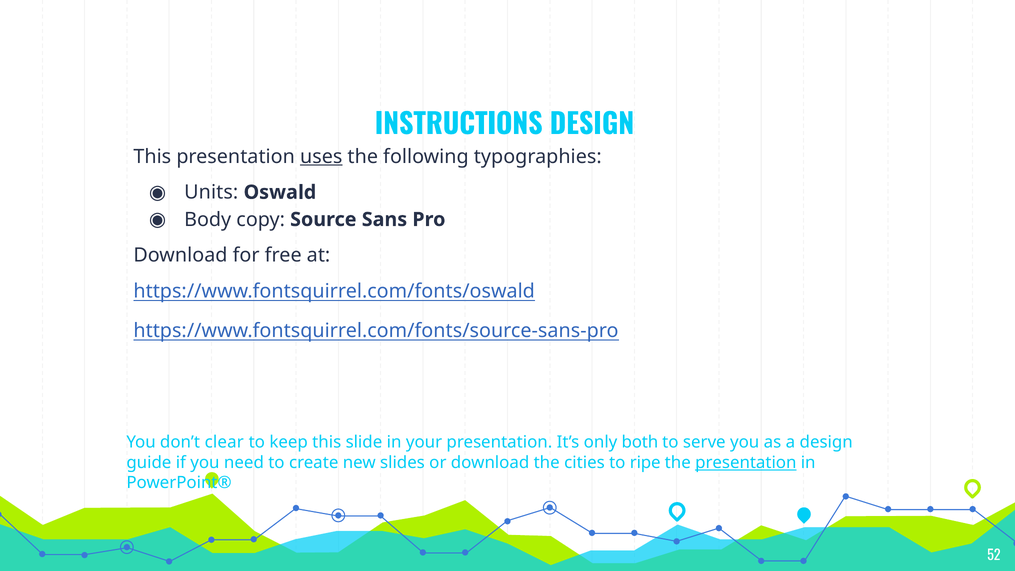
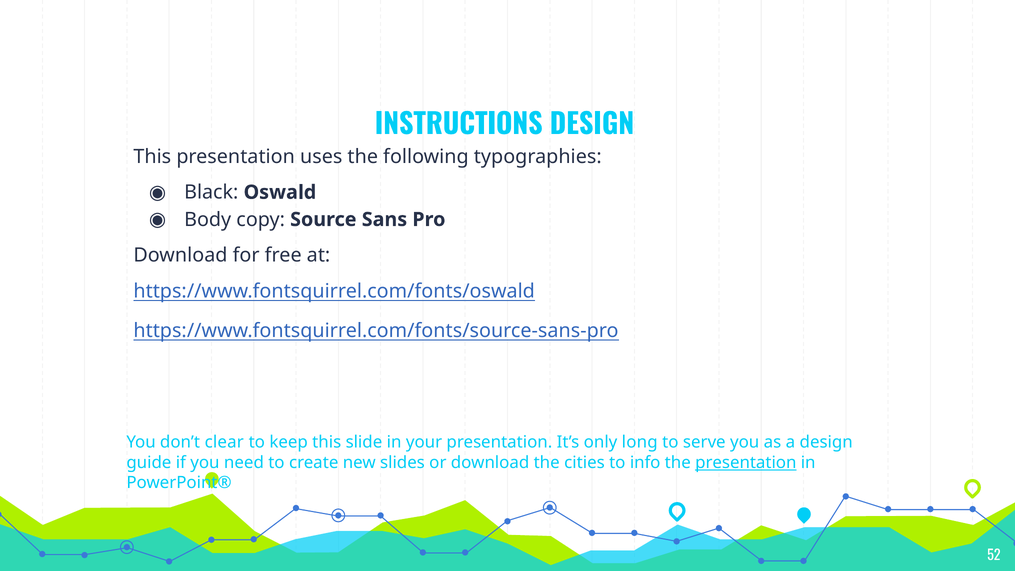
uses underline: present -> none (321, 157)
Units: Units -> Black (211, 192)
both: both -> long (640, 442)
ripe: ripe -> info (645, 463)
